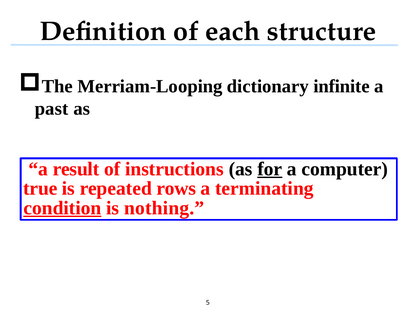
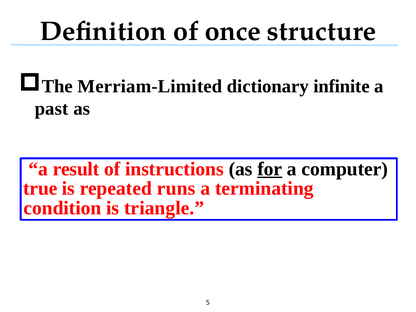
each: each -> once (233, 31)
Merriam-Looping: Merriam-Looping -> Merriam-Limited (150, 86)
rows: rows -> runs (176, 188)
condition underline: present -> none (62, 208)
nothing: nothing -> triangle (164, 208)
